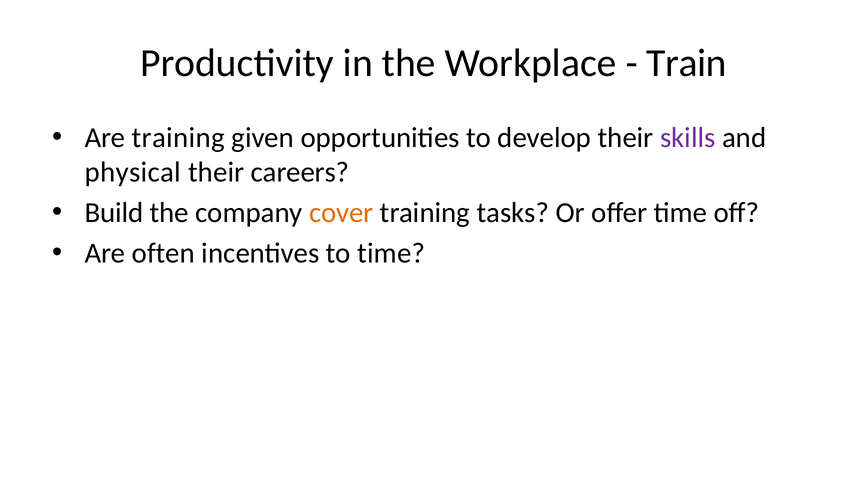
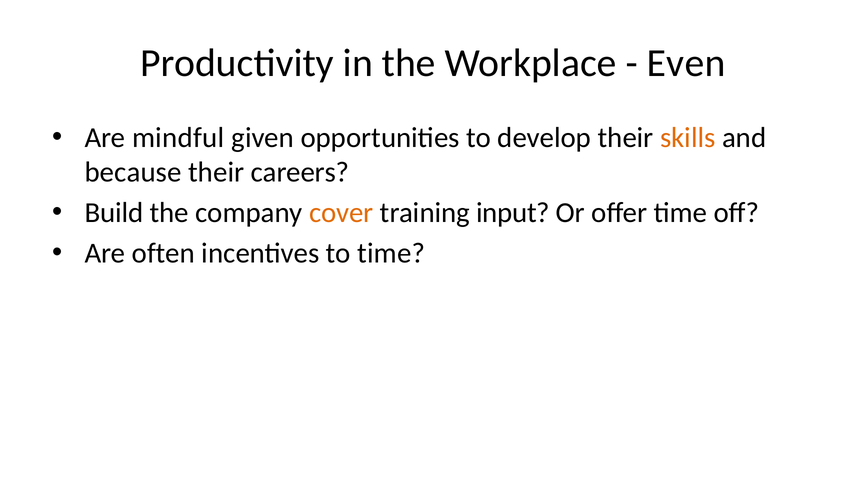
Train: Train -> Even (686, 63)
Are training: training -> mindful (178, 138)
skills colour: purple -> orange (688, 138)
physical: physical -> because (133, 172)
tasks: tasks -> input (513, 213)
